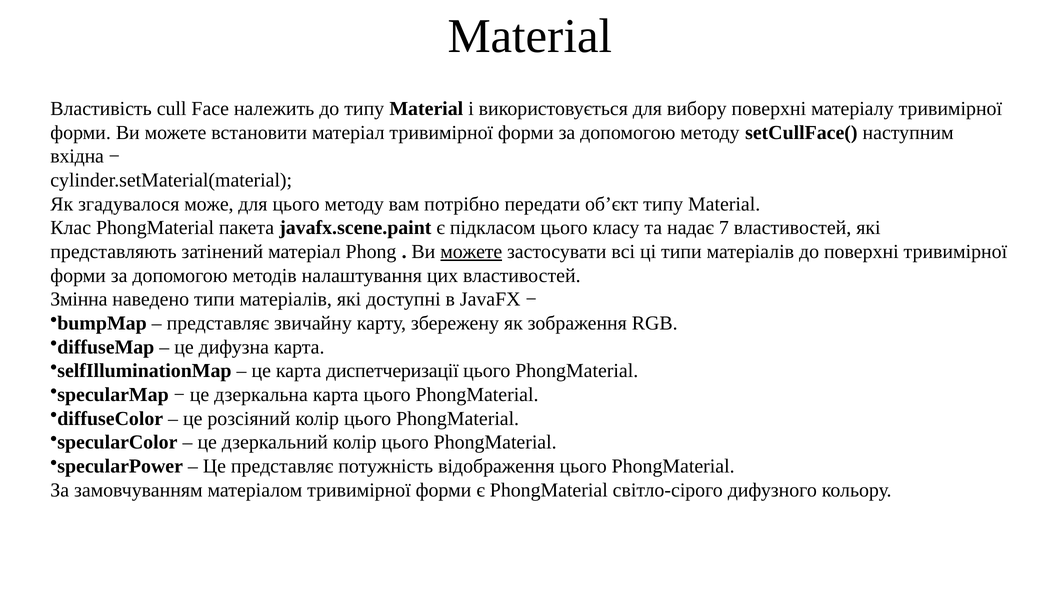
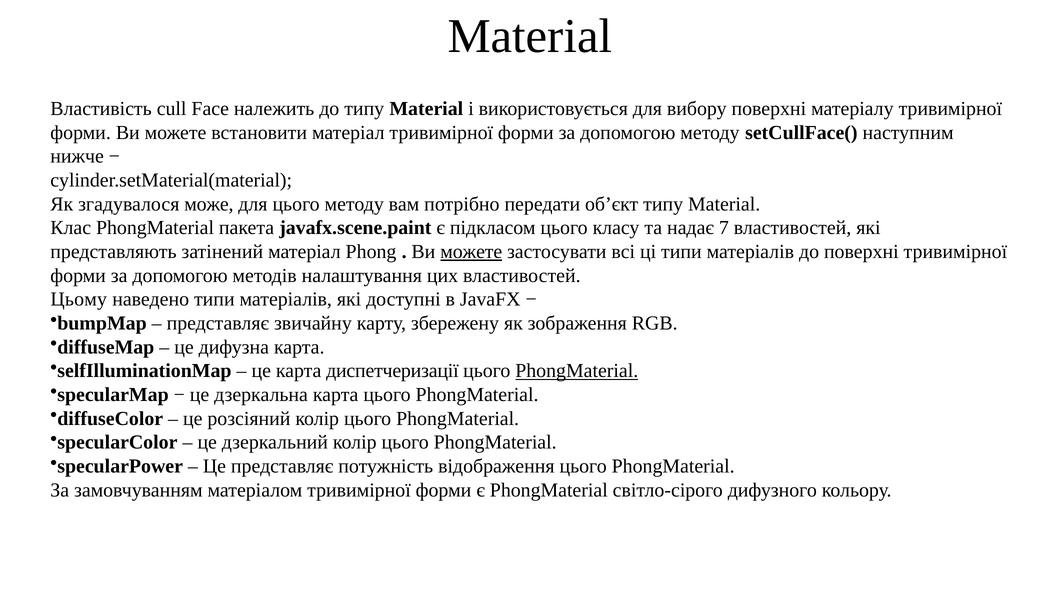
вхідна: вхідна -> нижче (77, 156)
Змінна: Змінна -> Цьому (79, 300)
PhongMaterial underline: none -> present (577, 371)
